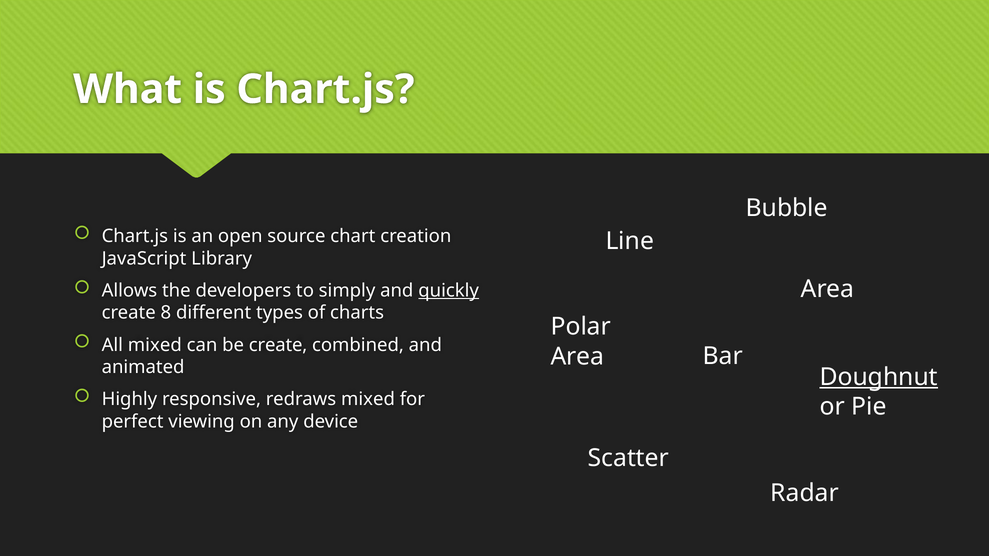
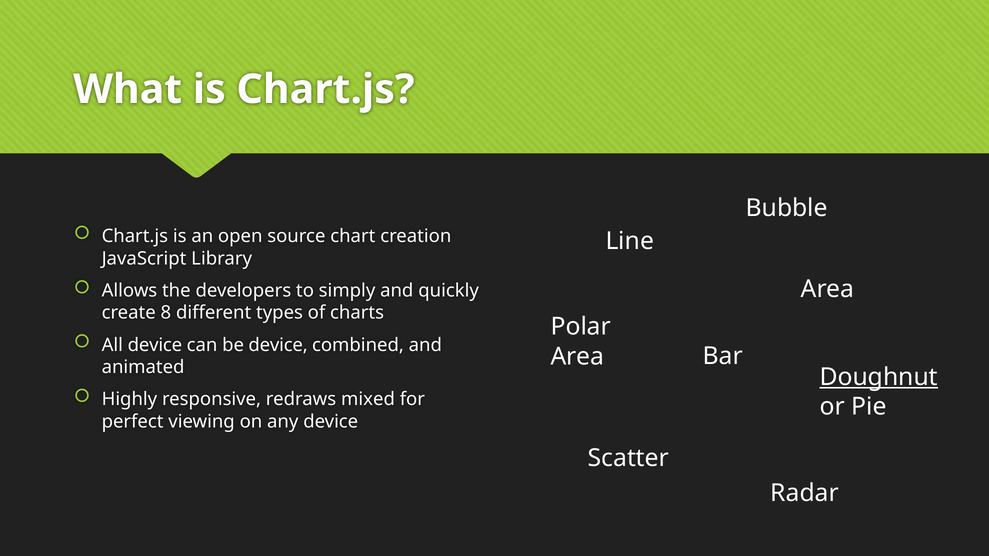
quickly underline: present -> none (449, 291)
All mixed: mixed -> device (155, 345)
be create: create -> device (278, 345)
